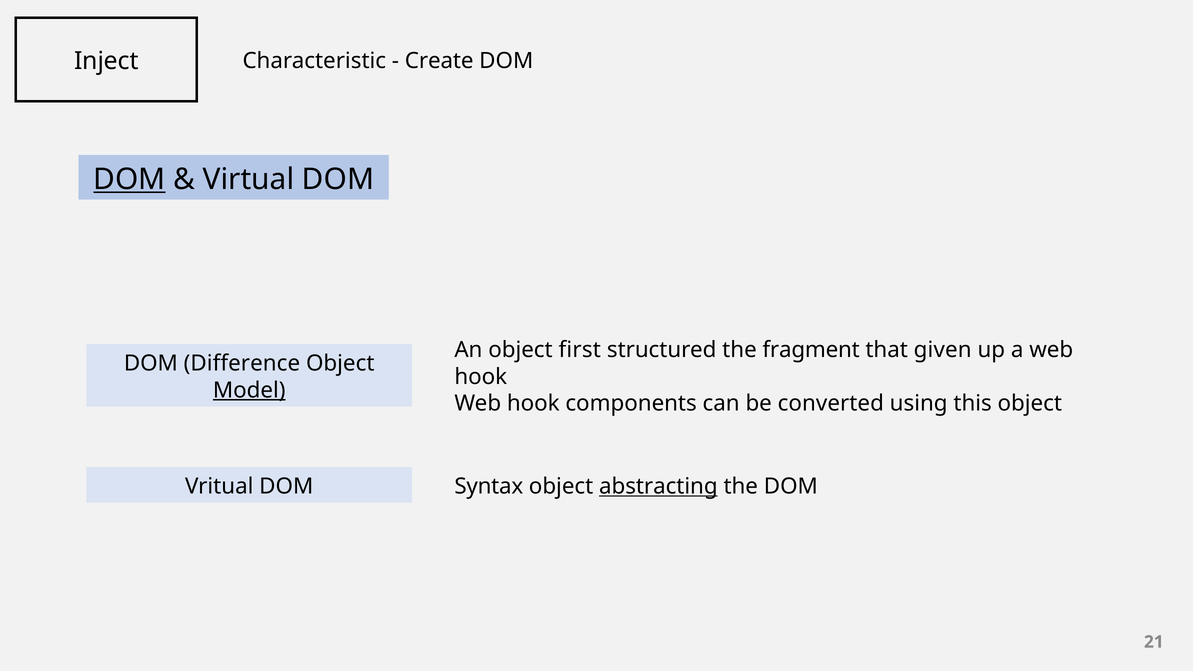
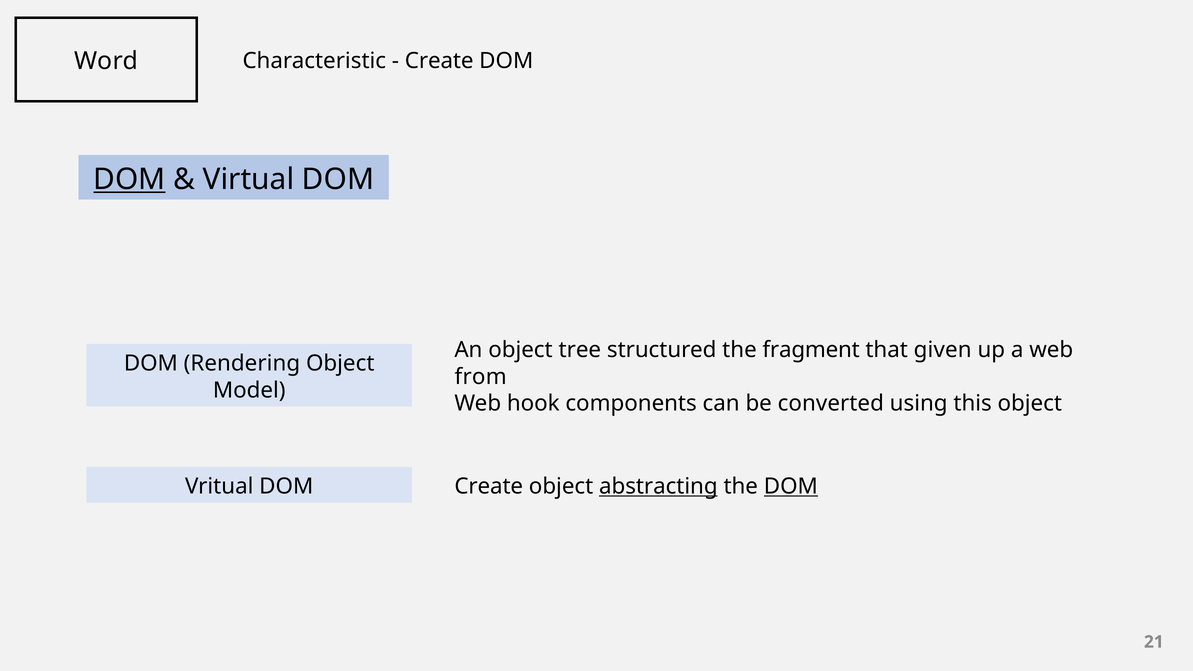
Inject: Inject -> Word (106, 61)
first: first -> tree (580, 350)
Difference: Difference -> Rendering (242, 363)
hook: hook -> from (481, 377)
Model underline: present -> none (249, 390)
Syntax: Syntax -> Create (489, 486)
DOM underline: none -> present (791, 486)
